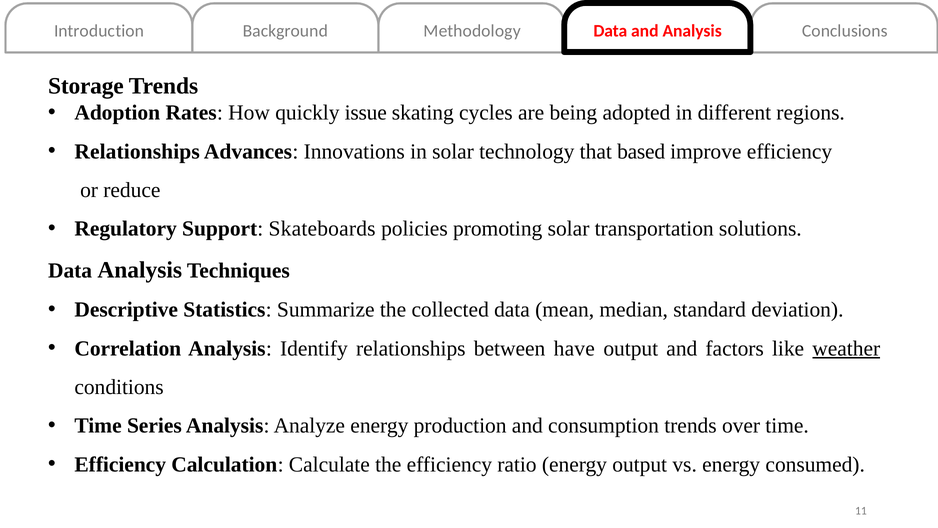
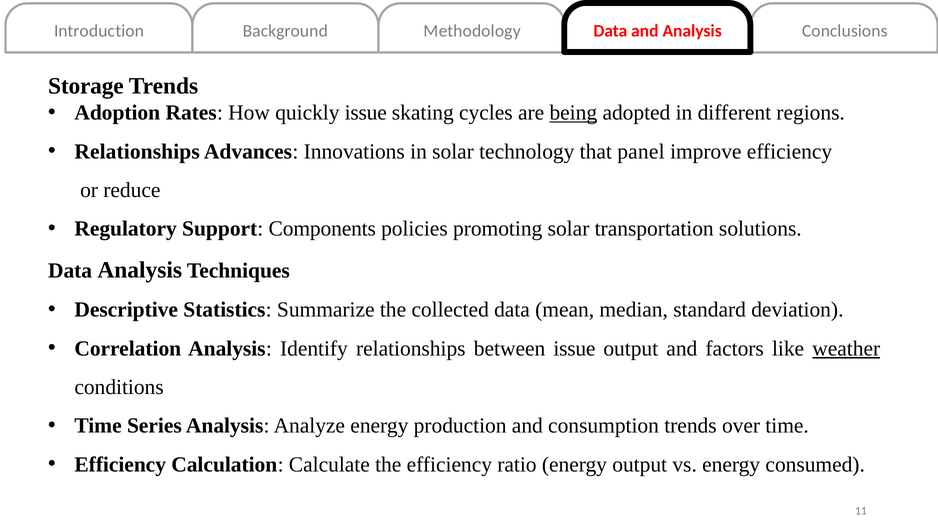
being underline: none -> present (573, 113)
based: based -> panel (641, 151)
Skateboards: Skateboards -> Components (322, 229)
between have: have -> issue (574, 348)
